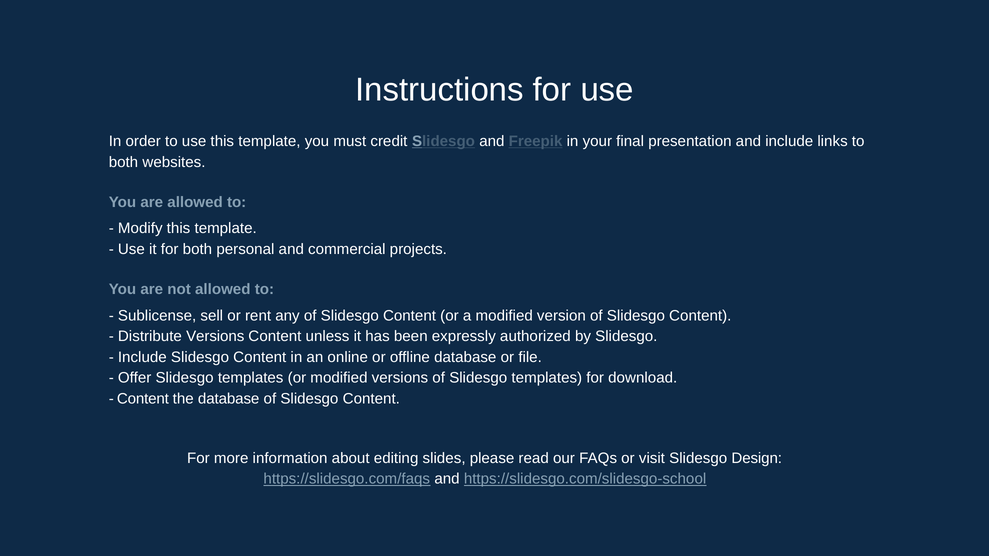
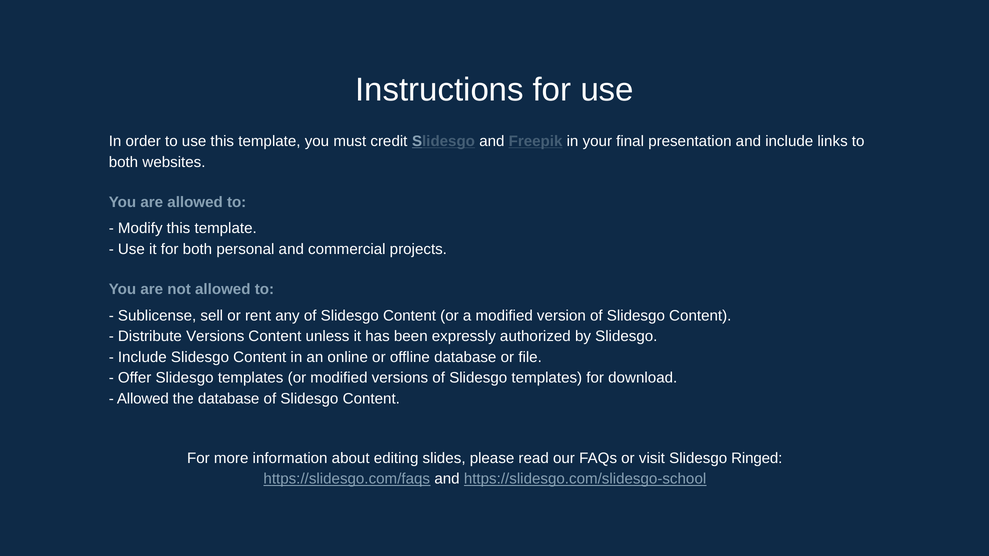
Content: Content -> Allowed (143, 399)
Design: Design -> Ringed (757, 458)
